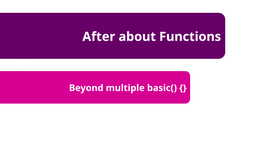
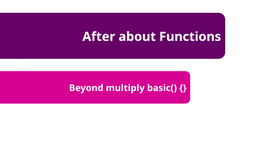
multiple: multiple -> multiply (125, 88)
